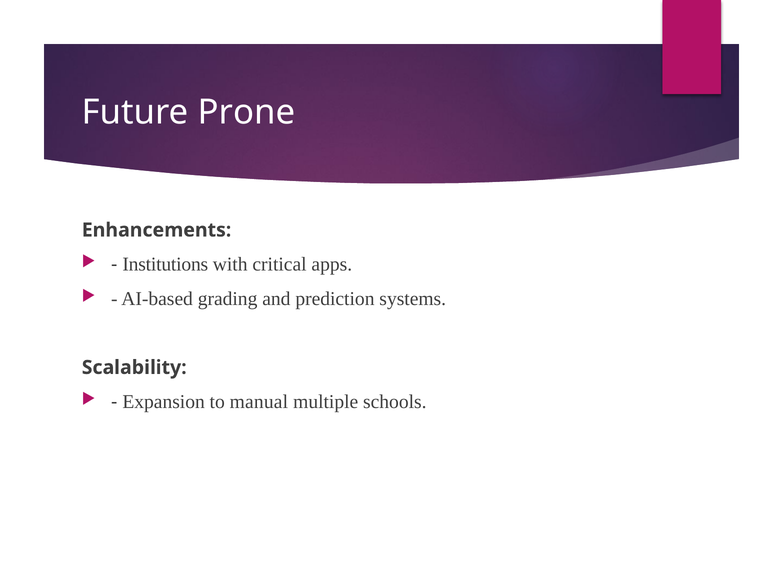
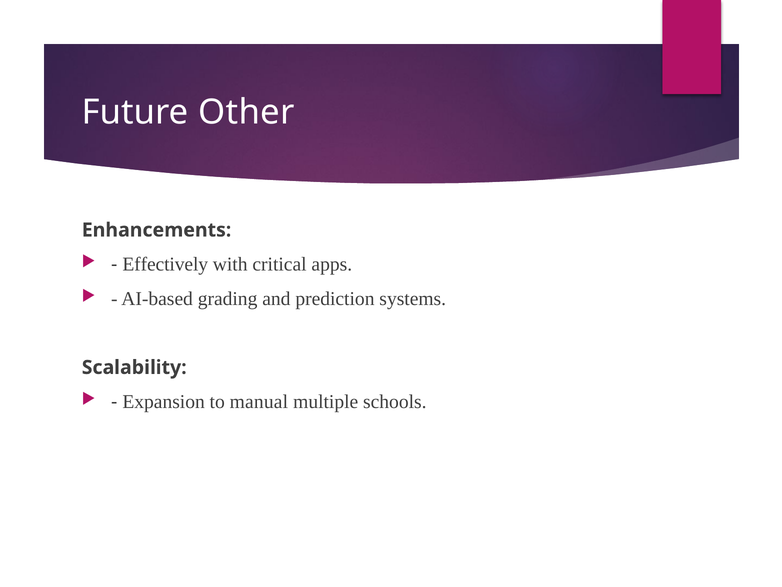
Prone: Prone -> Other (246, 112)
Institutions: Institutions -> Effectively (165, 264)
